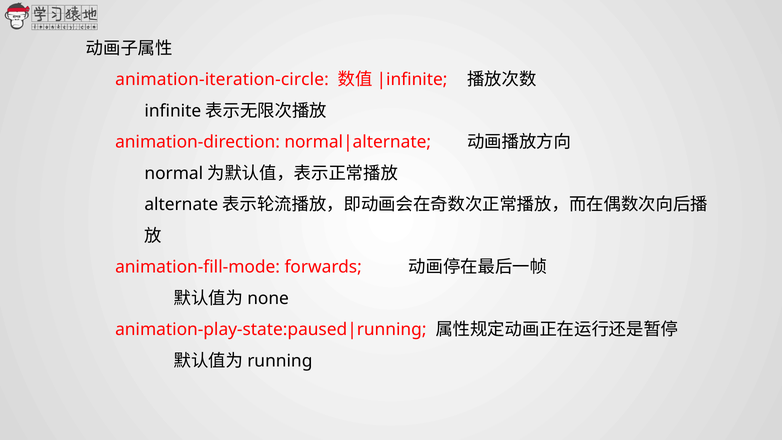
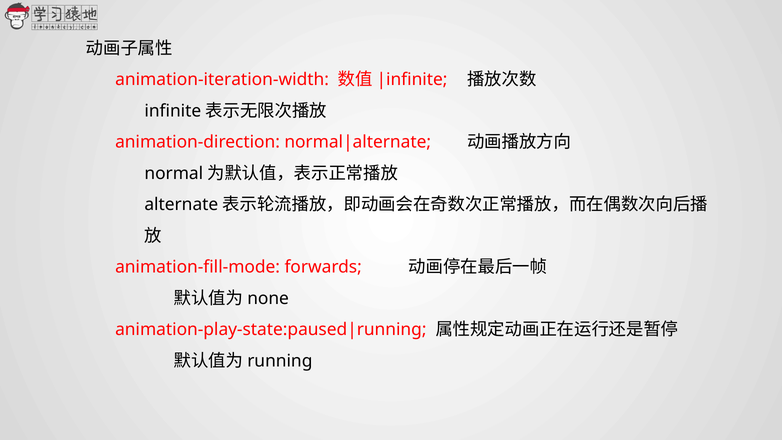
animation-iteration-circle: animation-iteration-circle -> animation-iteration-width (222, 80)
